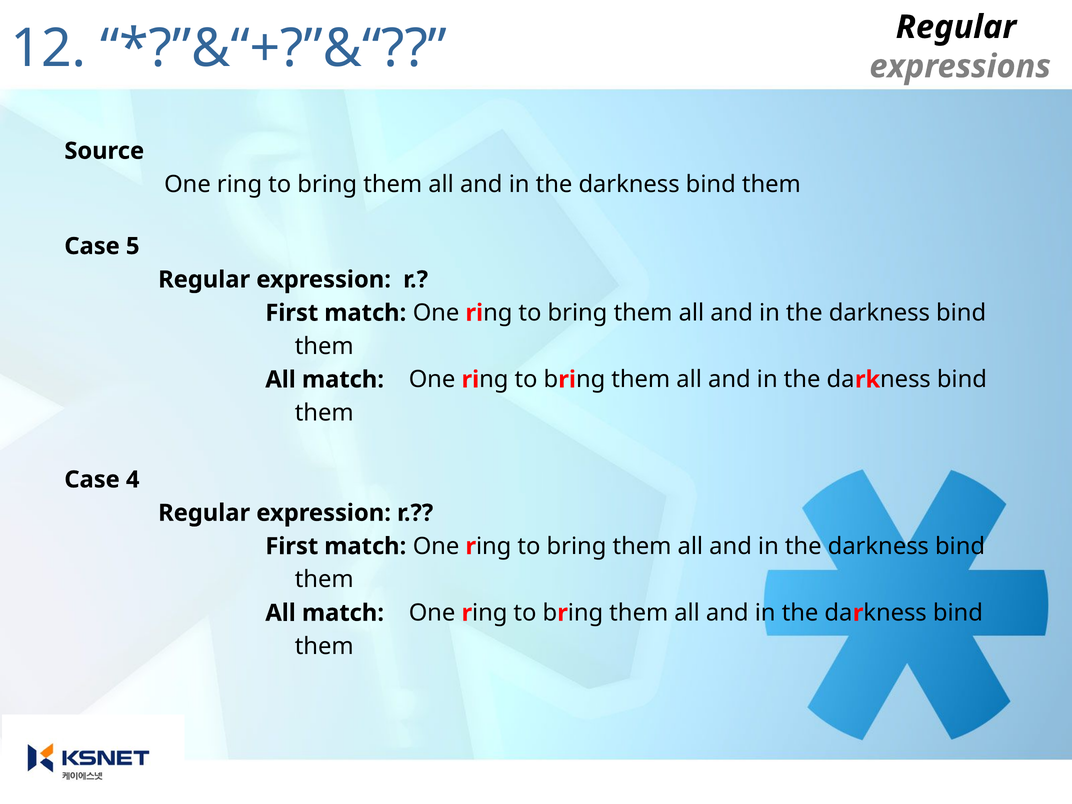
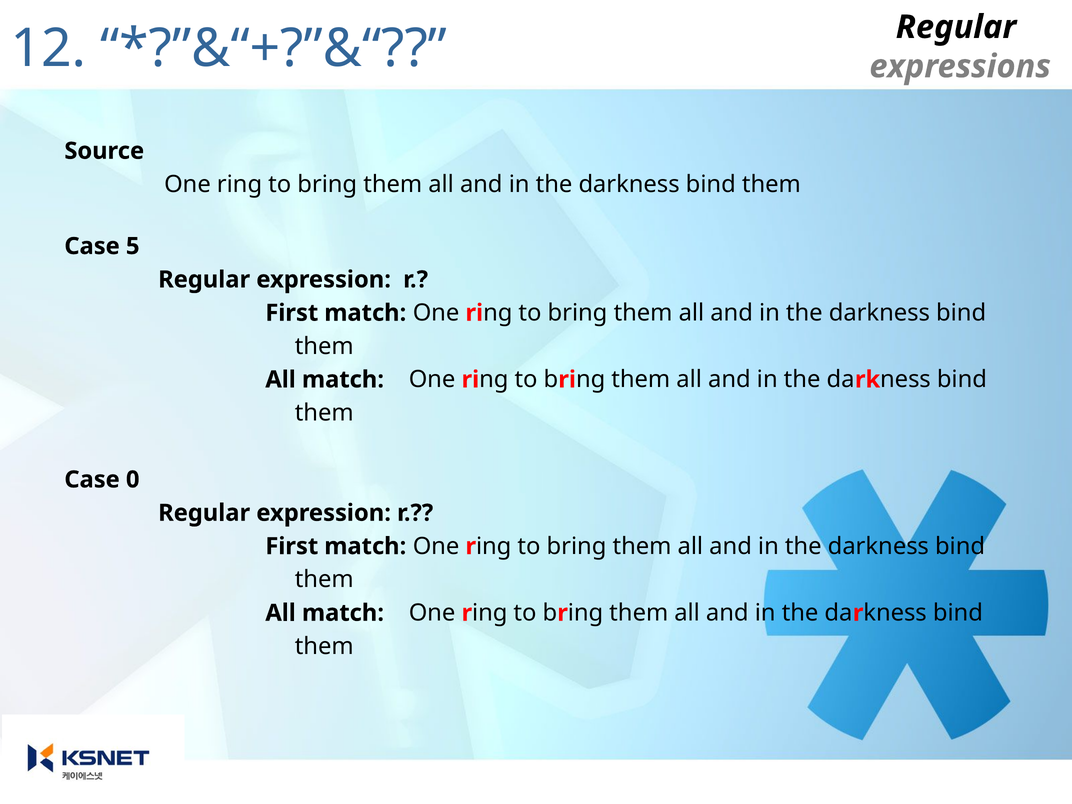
4: 4 -> 0 (133, 480)
